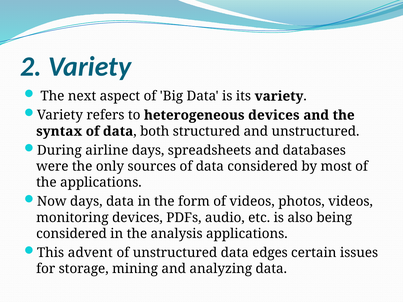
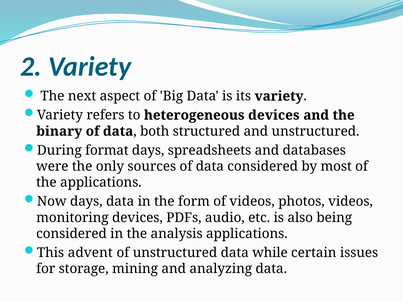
syntax: syntax -> binary (59, 131)
airline: airline -> format (107, 150)
edges: edges -> while (270, 253)
